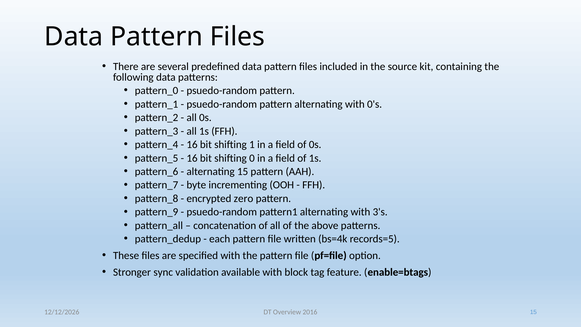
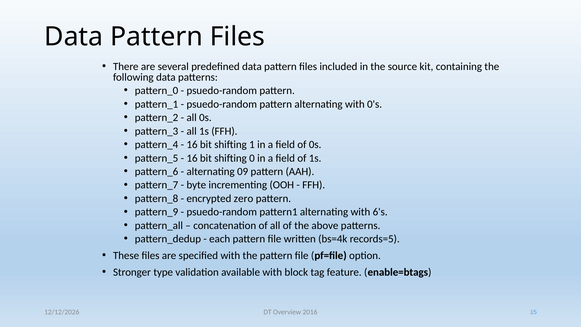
alternating 15: 15 -> 09 (243, 171)
3's: 3's -> 6's (380, 212)
sync: sync -> type (163, 272)
